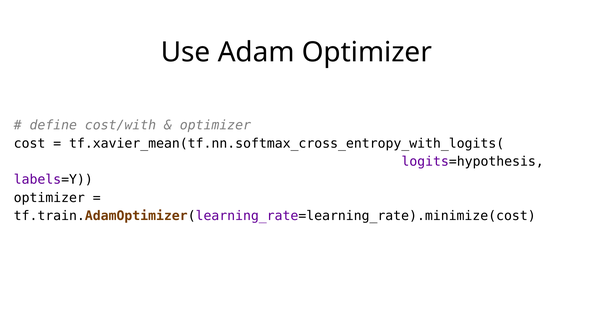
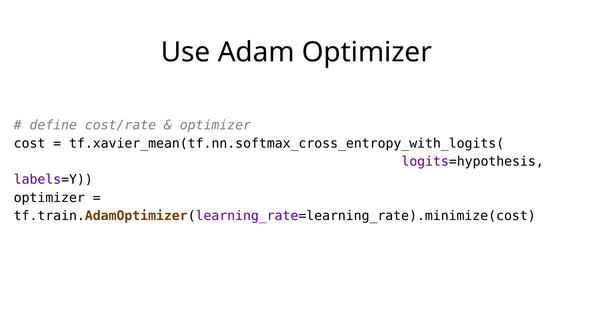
cost/with: cost/with -> cost/rate (121, 125)
